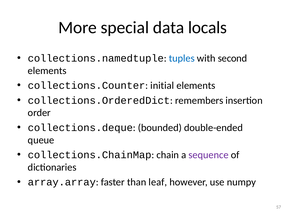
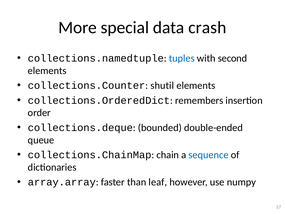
locals: locals -> crash (207, 28)
initial: initial -> shutil (162, 85)
sequence colour: purple -> blue (209, 155)
